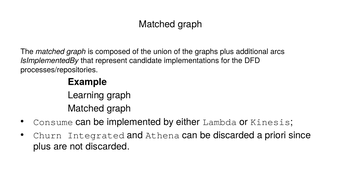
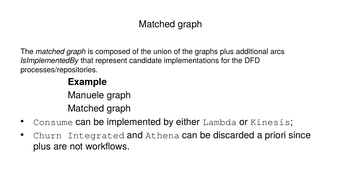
Learning: Learning -> Manuele (86, 95)
not discarded: discarded -> workflows (108, 146)
